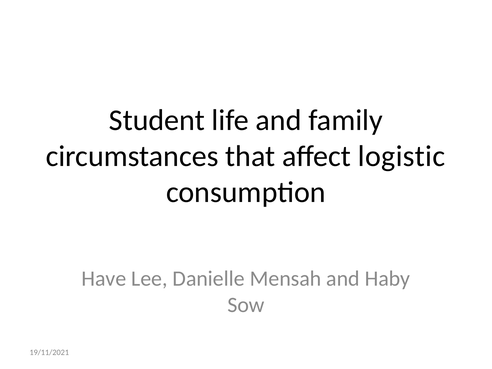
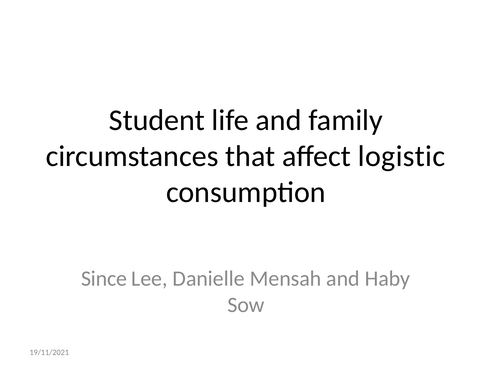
Have: Have -> Since (104, 279)
